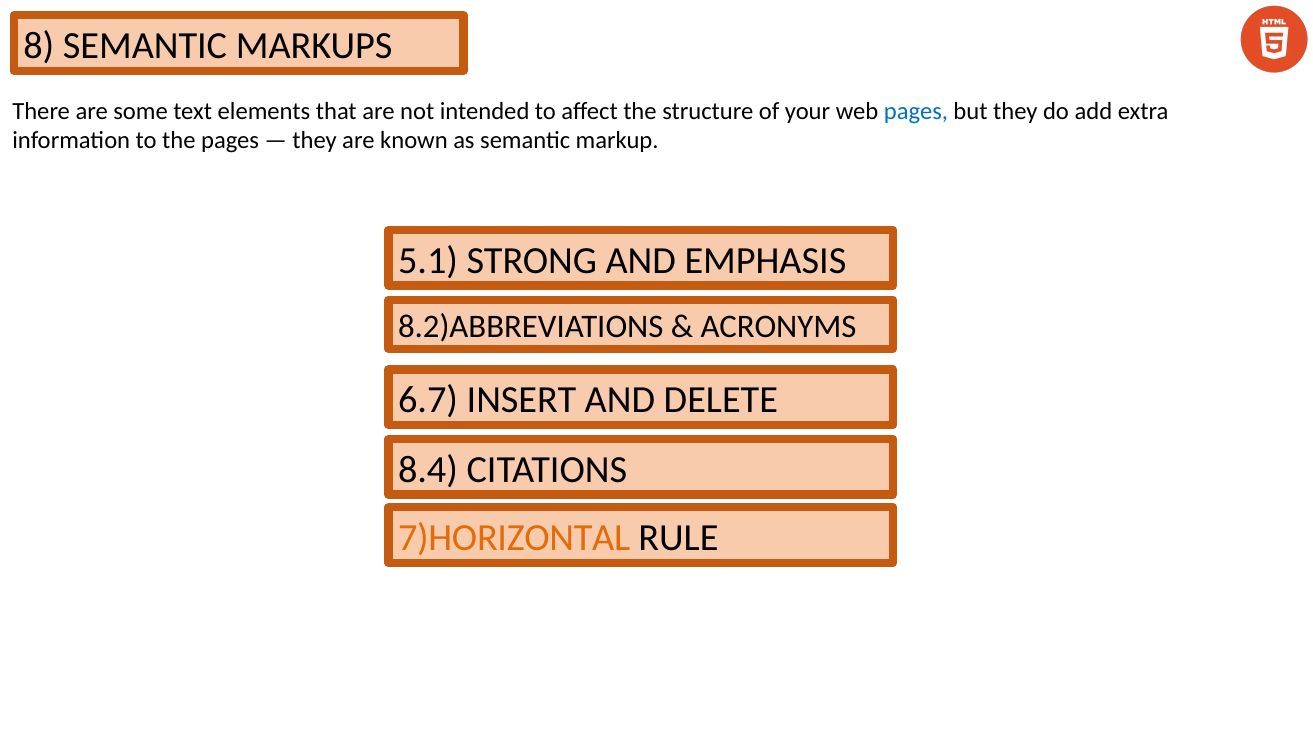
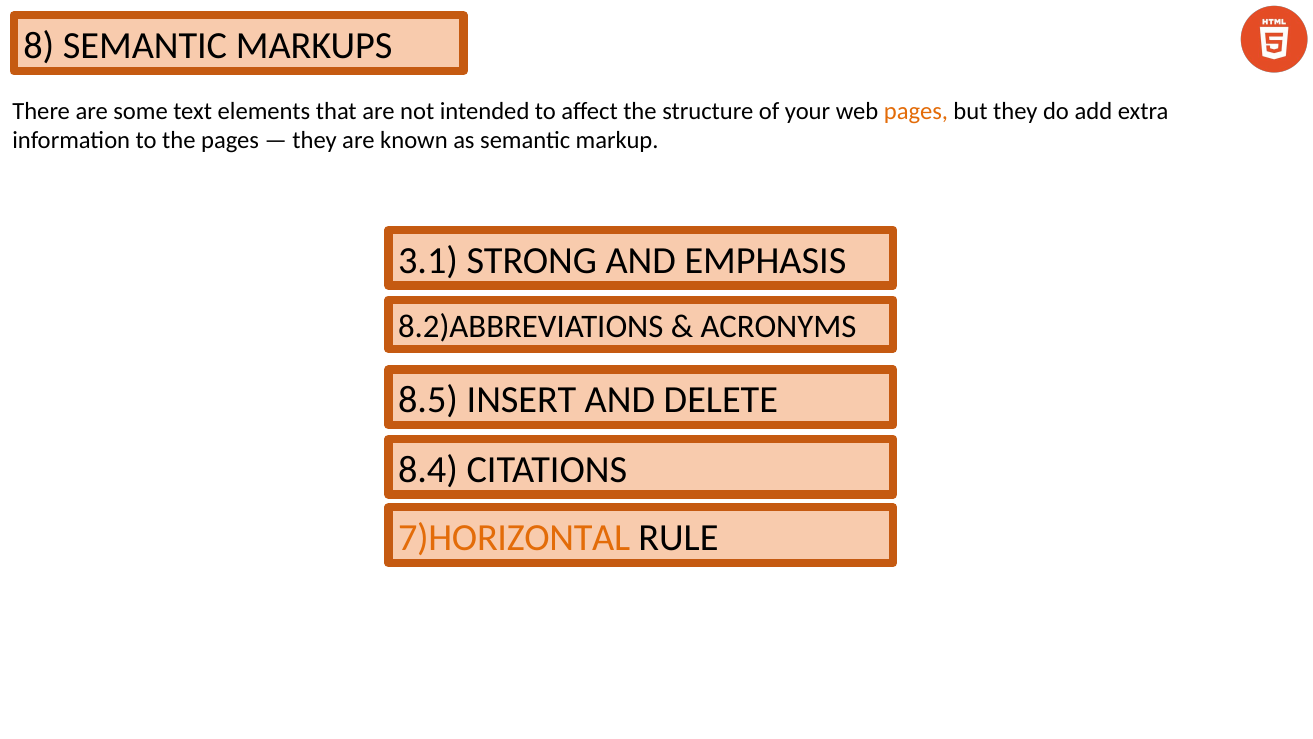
pages colour: blue -> orange (916, 111)
5.1: 5.1 -> 3.1 (428, 260)
6.7: 6.7 -> 8.5 (428, 400)
